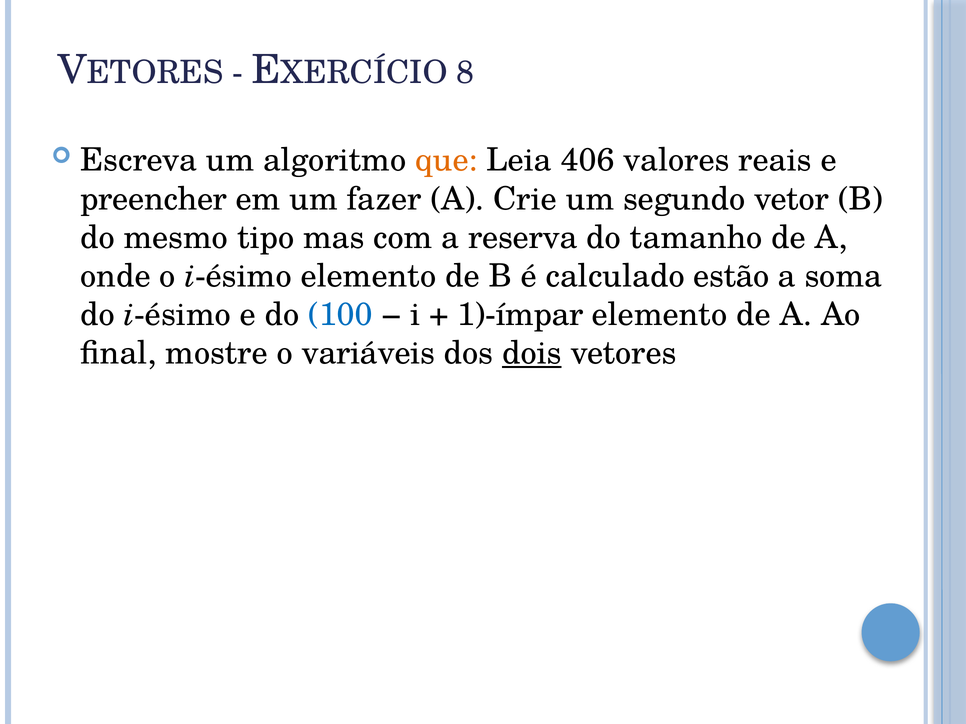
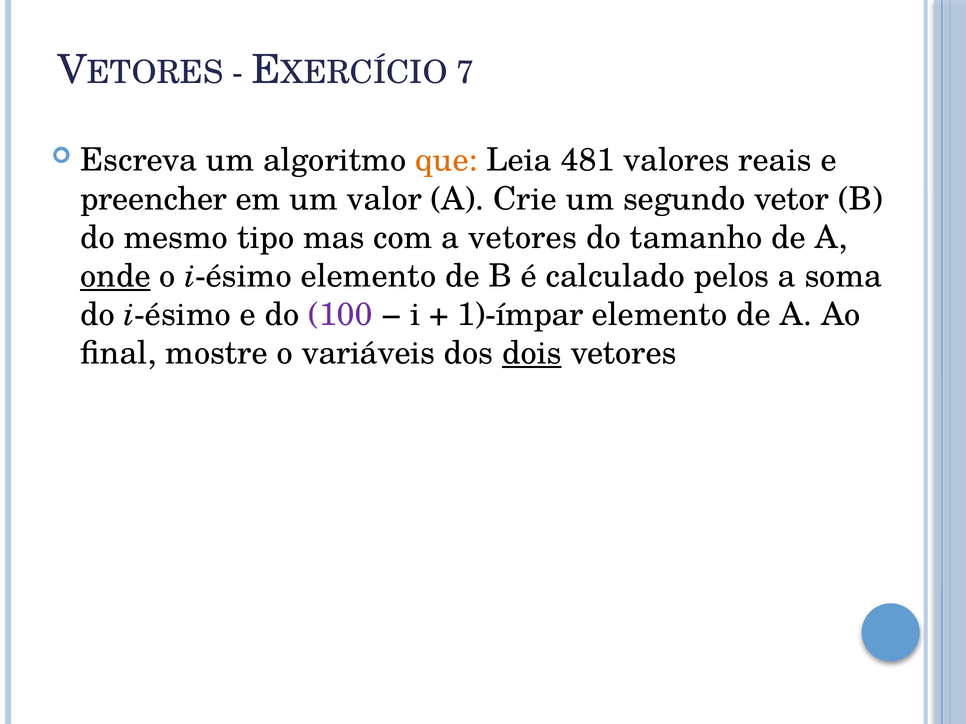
8: 8 -> 7 (465, 72)
406: 406 -> 481 (588, 160)
fazer: fazer -> valor (384, 199)
a reserva: reserva -> vetores (523, 238)
onde underline: none -> present (115, 276)
estão: estão -> pelos (731, 276)
100 colour: blue -> purple (341, 315)
